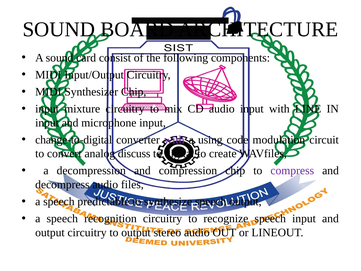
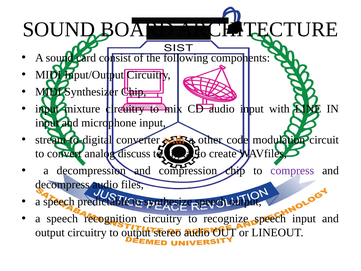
change-to-digital: change-to-digital -> stream-to-digital (74, 140)
with colour: purple -> orange (174, 140)
using: using -> other (210, 140)
